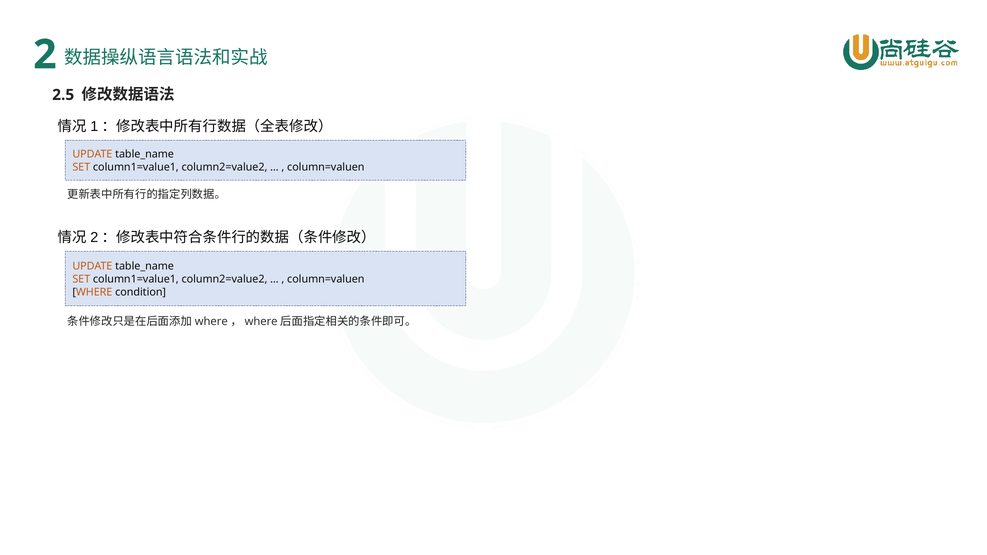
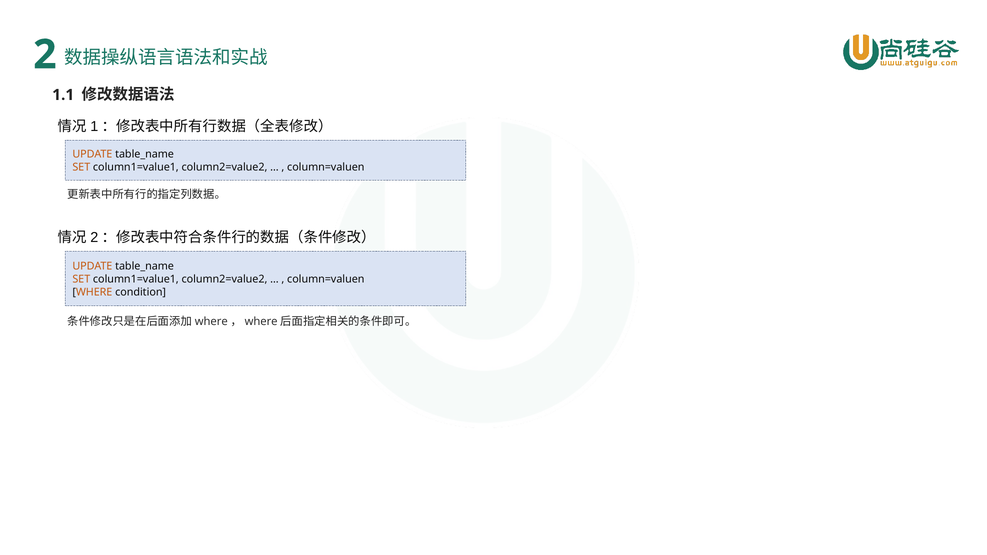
2.5: 2.5 -> 1.1 (63, 95)
